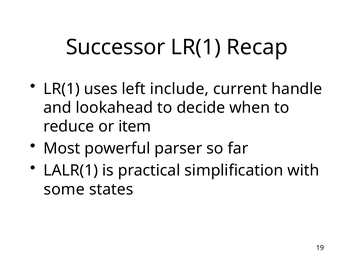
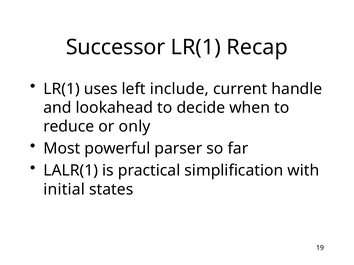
item: item -> only (135, 127)
some: some -> initial (64, 190)
